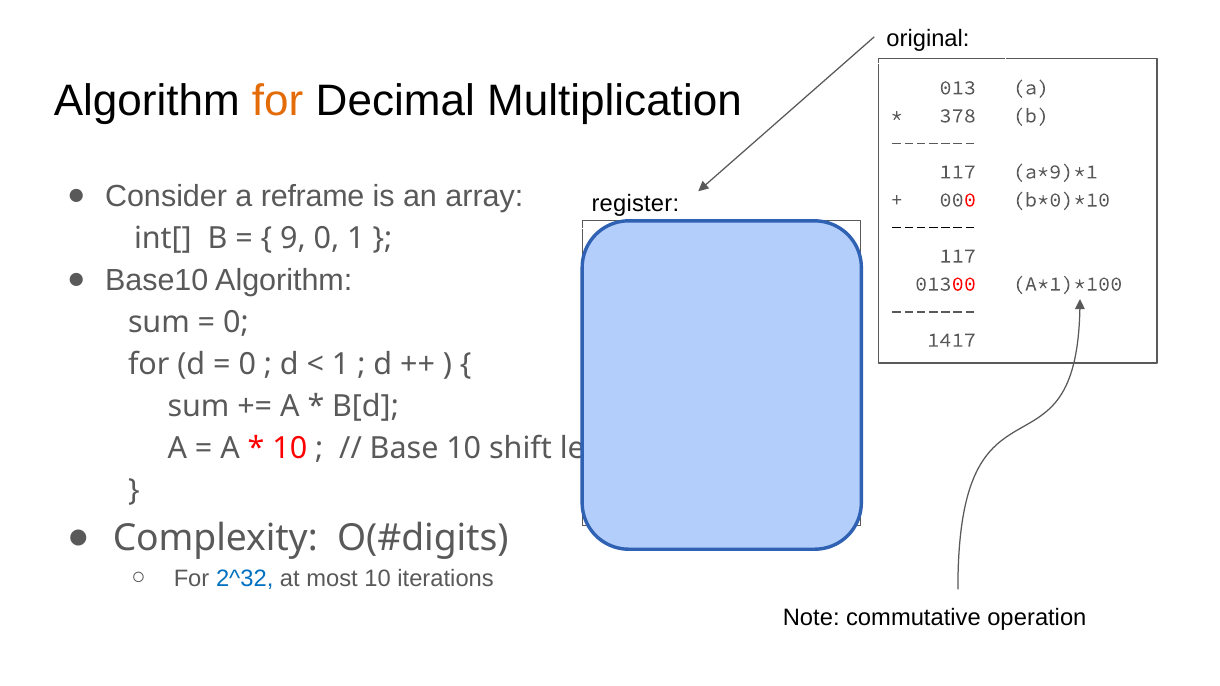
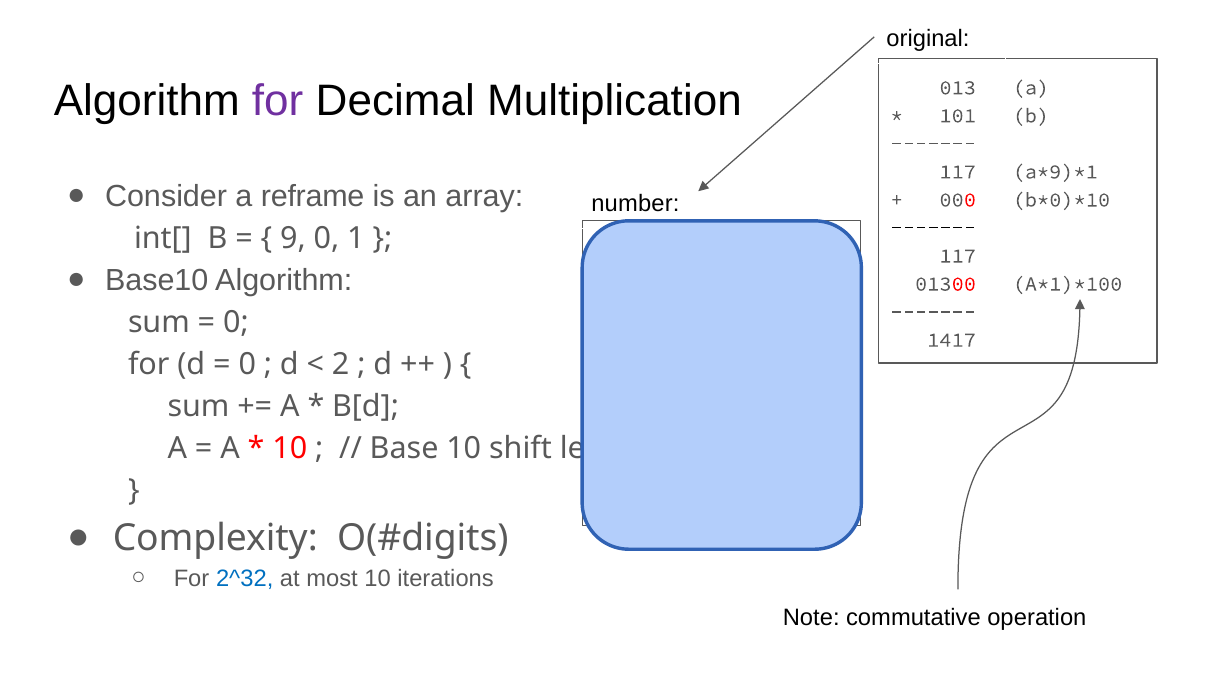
for colour: orange -> purple (278, 101)
378: 378 -> 101 (958, 116)
register: register -> number (635, 204)
1: 1 -> 2 (341, 365)
